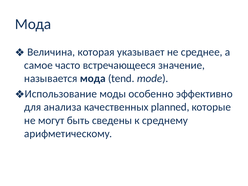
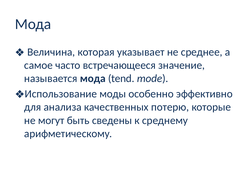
planned: planned -> потерю (170, 107)
